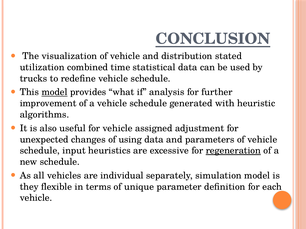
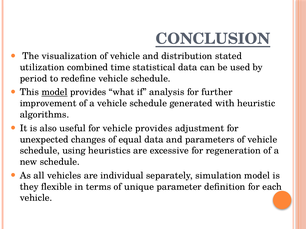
trucks: trucks -> period (34, 79)
vehicle assigned: assigned -> provides (154, 129)
using: using -> equal (130, 140)
input: input -> using (74, 151)
regeneration underline: present -> none (233, 151)
